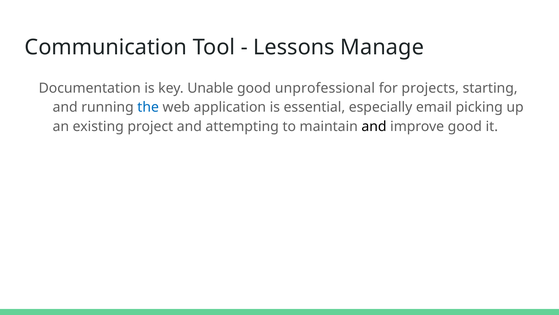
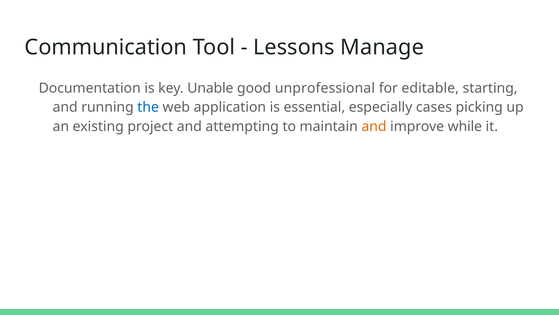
projects: projects -> editable (430, 88)
email: email -> cases (434, 107)
and colour: black -> orange (374, 126)
improve good: good -> while (465, 126)
